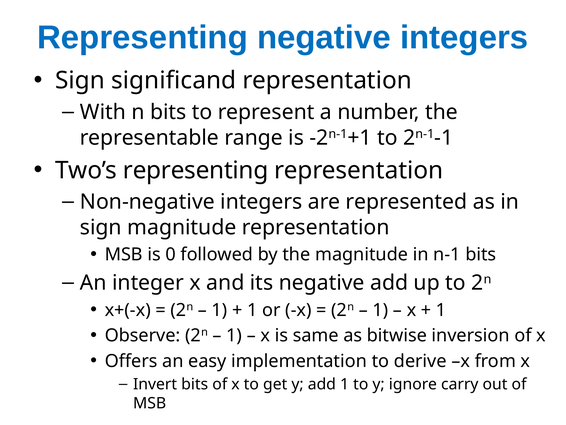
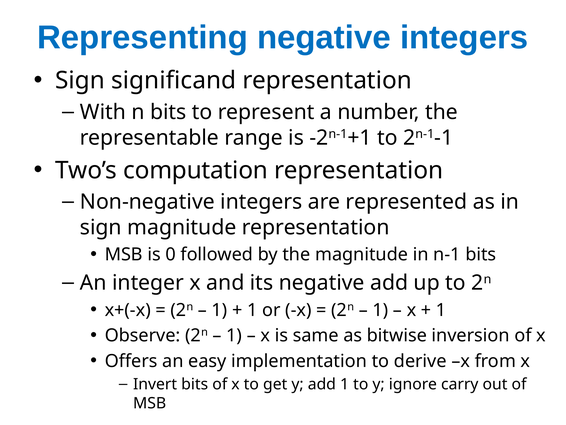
Two’s representing: representing -> computation (196, 170)
